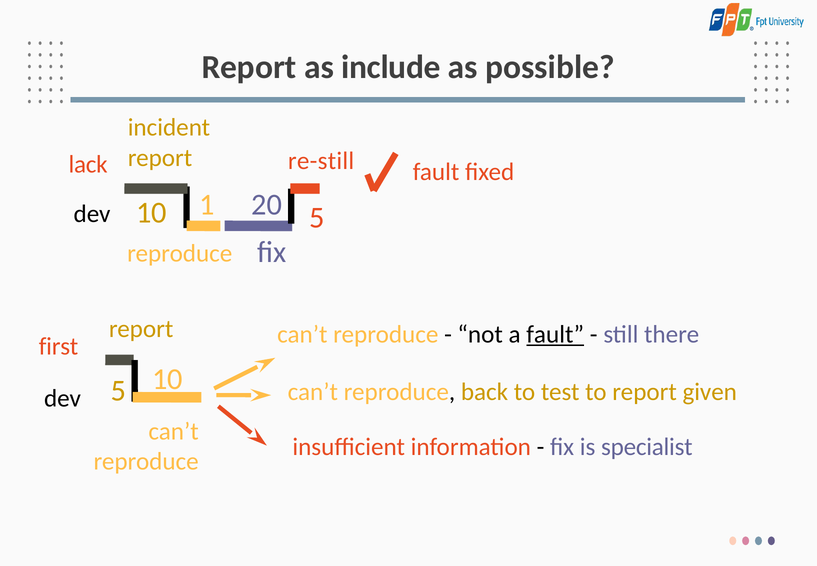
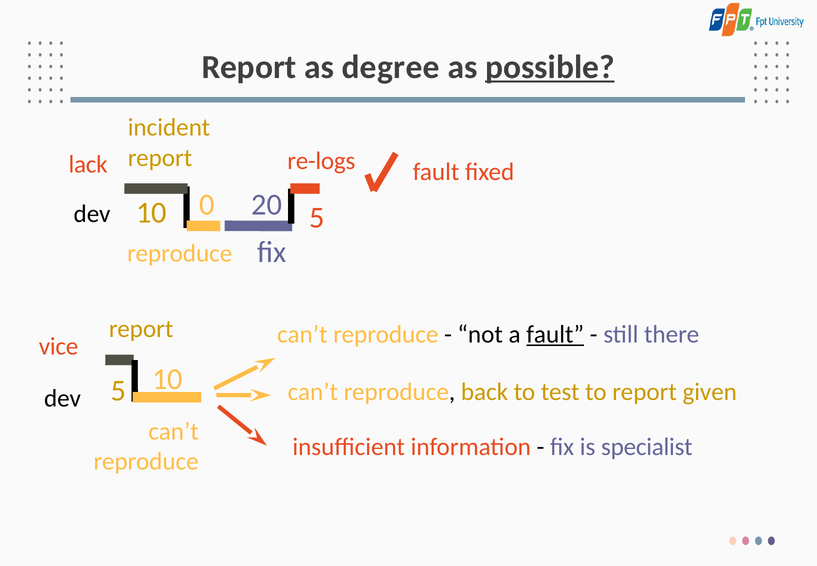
include: include -> degree (391, 67)
possible underline: none -> present (550, 67)
re-still: re-still -> re-logs (321, 161)
1: 1 -> 0 (207, 205)
first: first -> vice (59, 346)
